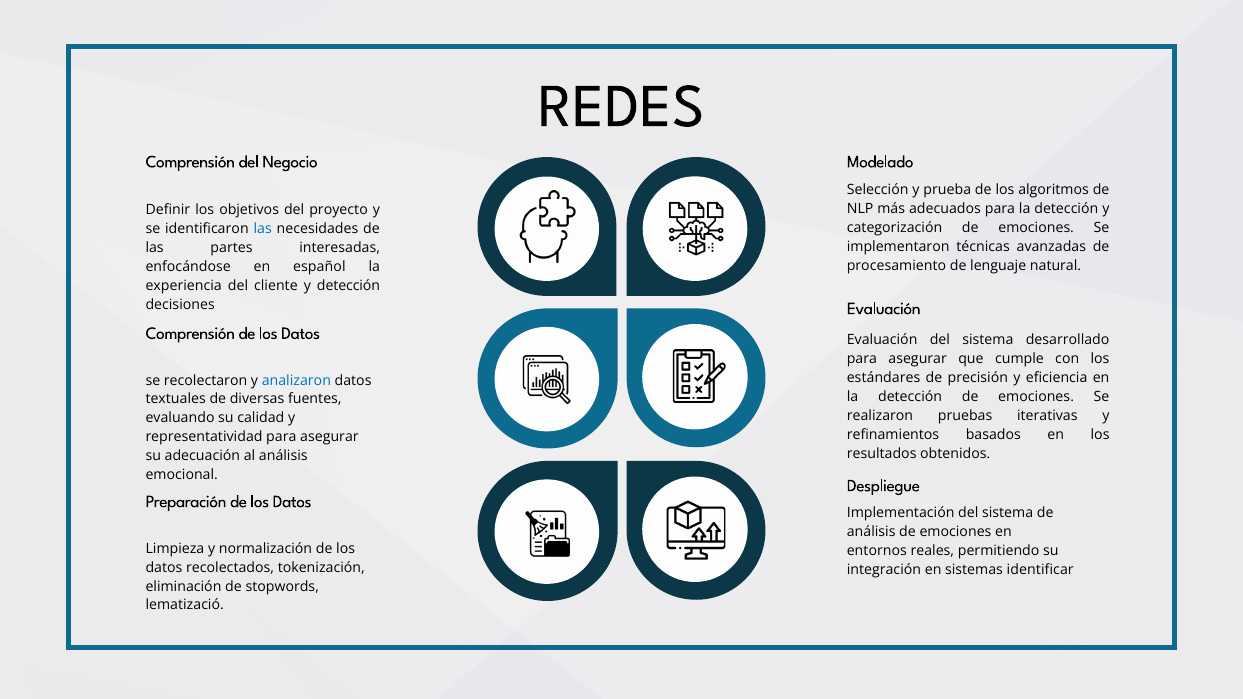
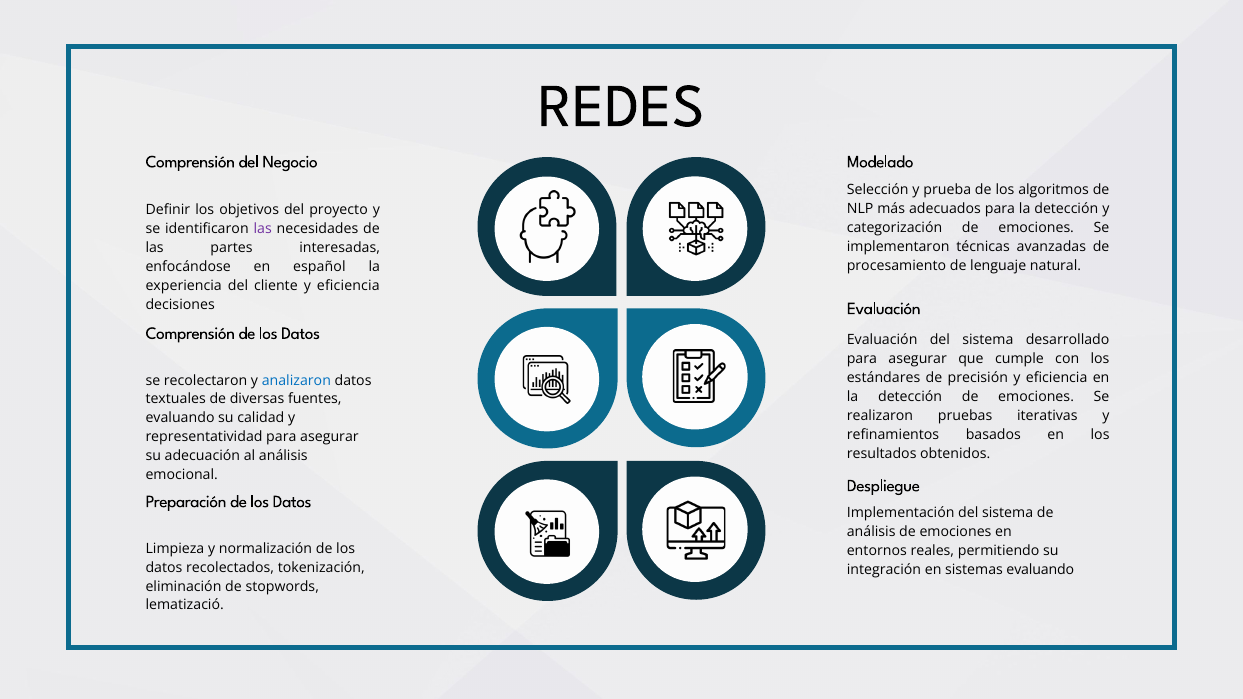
las colour: blue -> purple (263, 229)
cliente y detección: detección -> eficiencia (348, 286)
sistemas identificar: identificar -> evaluando (1040, 570)
